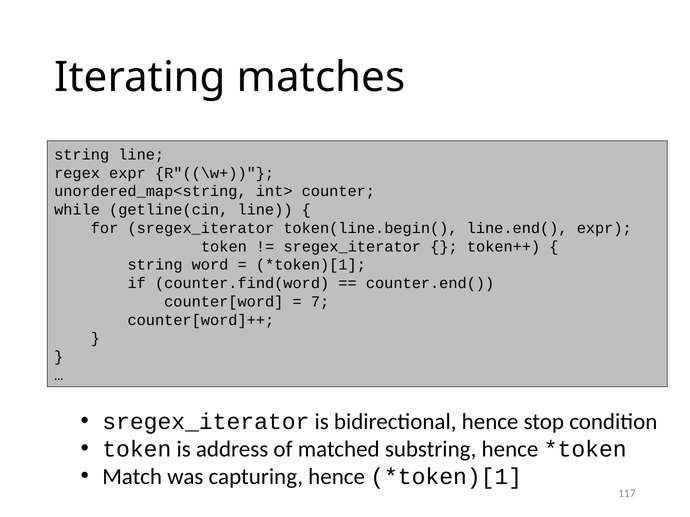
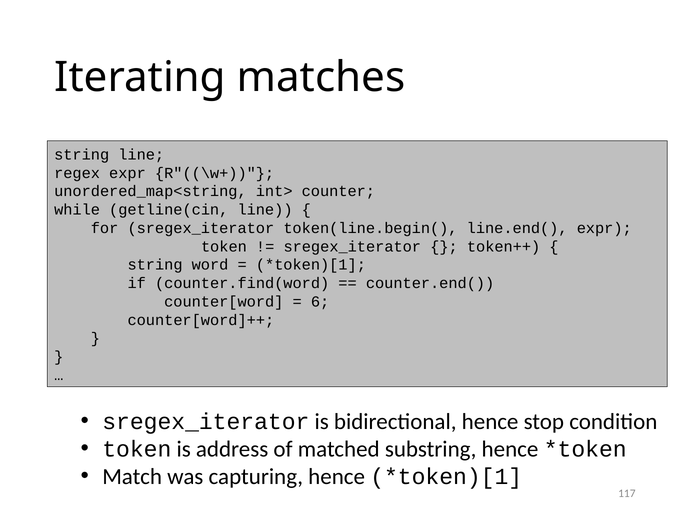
7: 7 -> 6 (320, 302)
